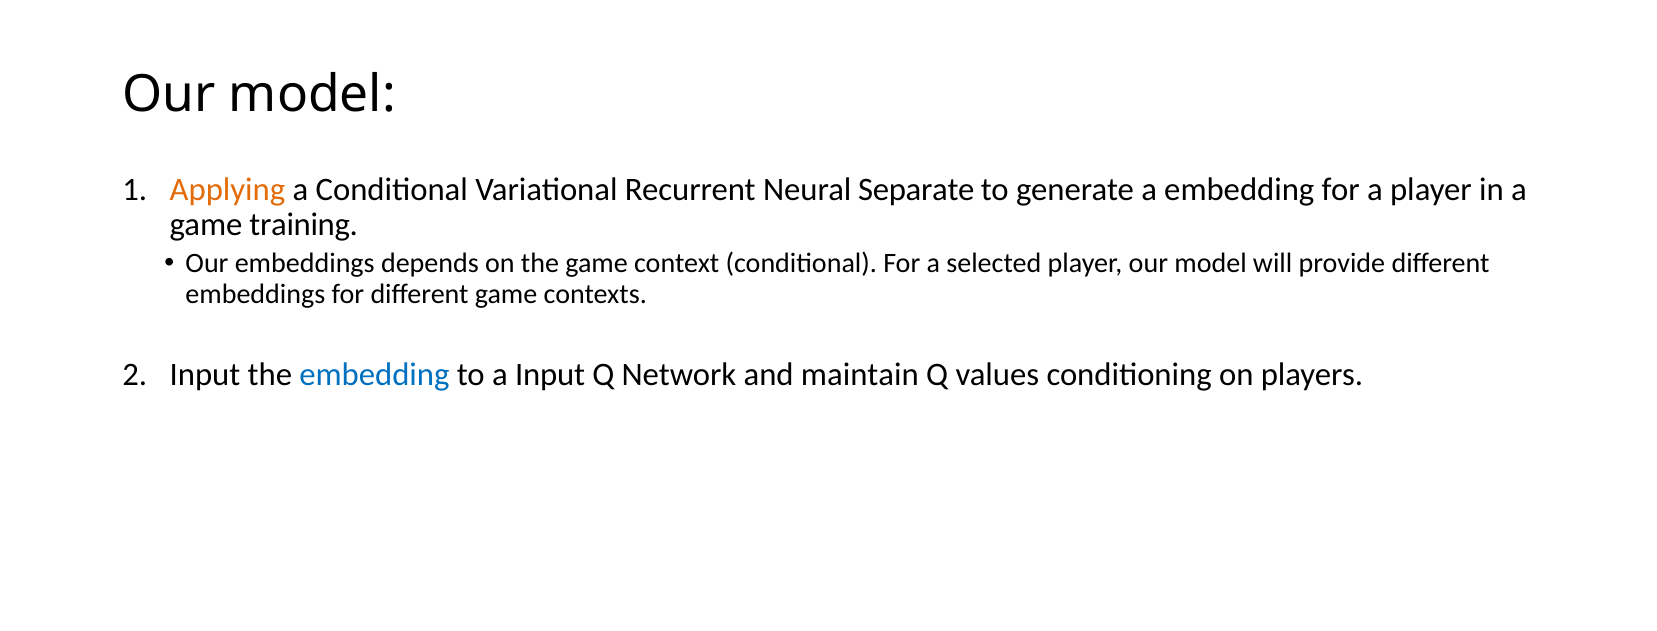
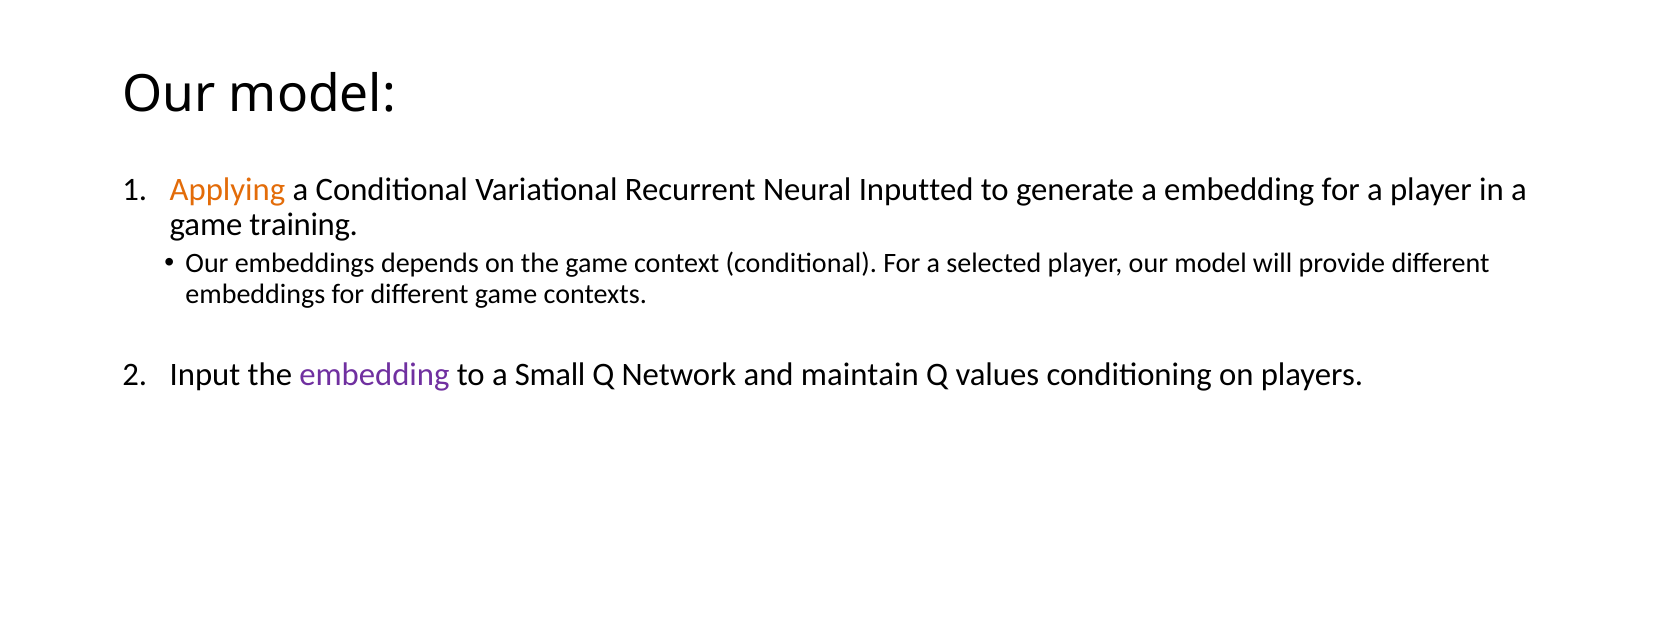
Separate: Separate -> Inputted (916, 190)
embedding colour: blue -> purple (374, 375)
a Input: Input -> Small (550, 375)
